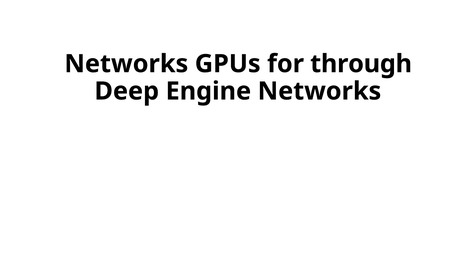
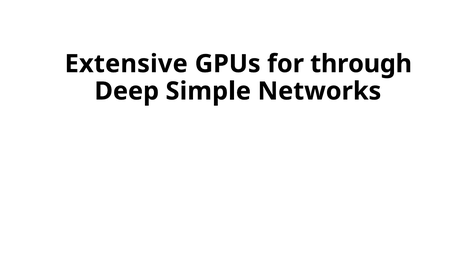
Networks: Networks -> Extensive (126, 64)
Engine: Engine -> Simple (208, 91)
